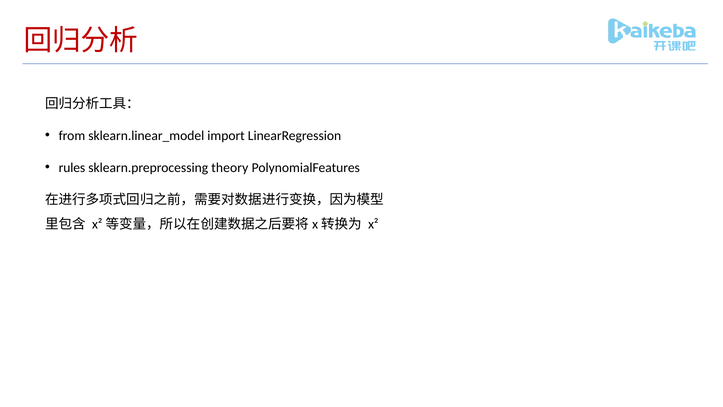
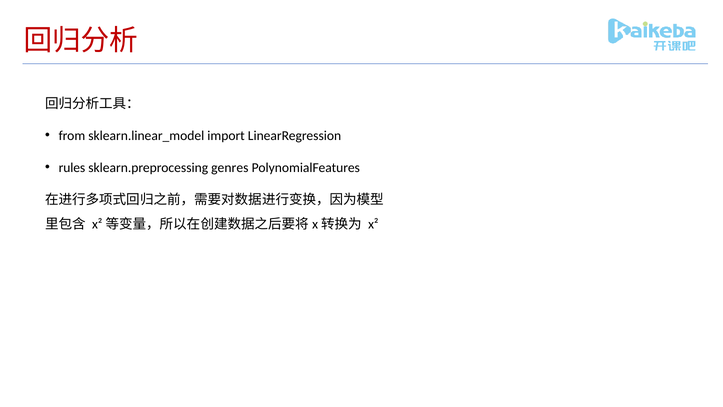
theory: theory -> genres (230, 168)
